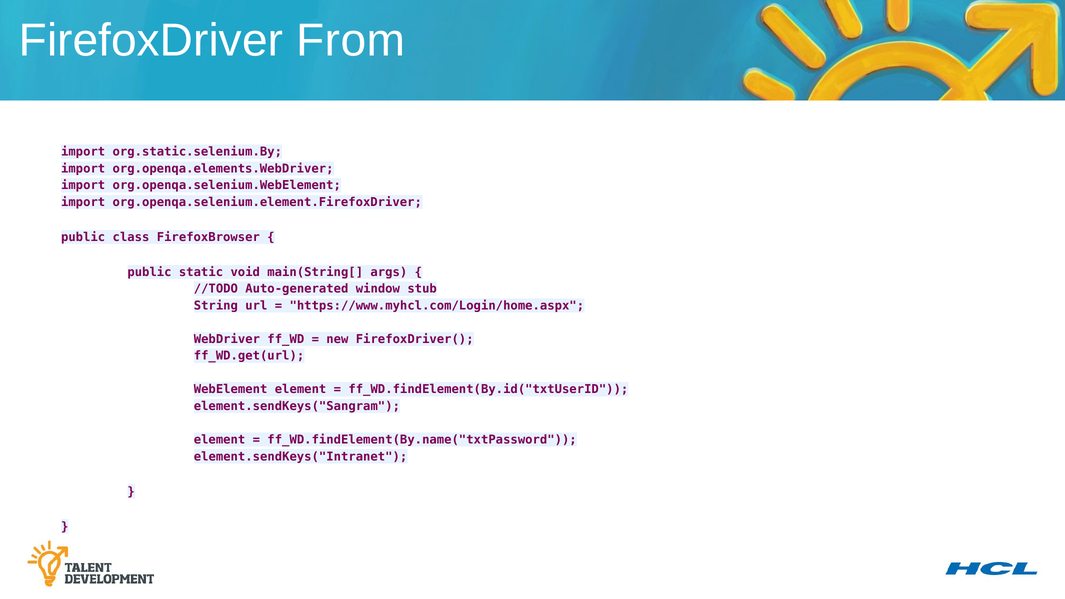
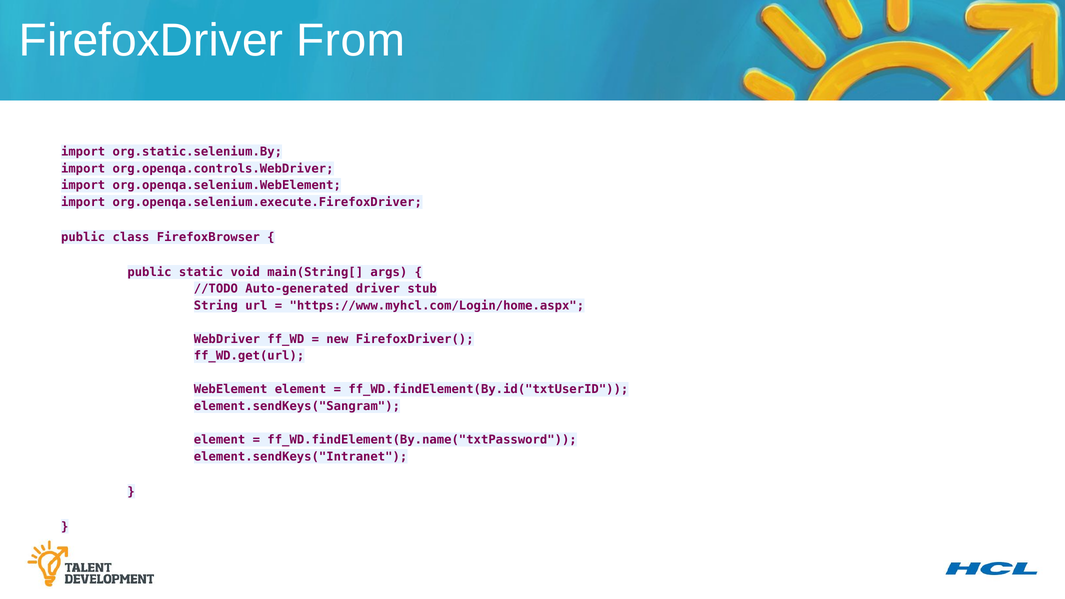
org.openqa.elements.WebDriver: org.openqa.elements.WebDriver -> org.openqa.controls.WebDriver (223, 169)
org.openqa.selenium.element.FirefoxDriver: org.openqa.selenium.element.FirefoxDriver -> org.openqa.selenium.execute.FirefoxDriver (267, 202)
window: window -> driver (378, 289)
